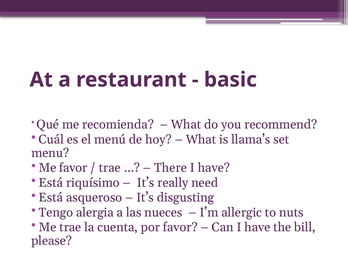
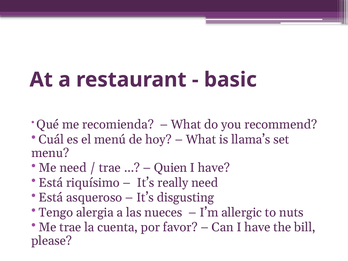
Me favor: favor -> need (73, 168)
There: There -> Quien (171, 168)
